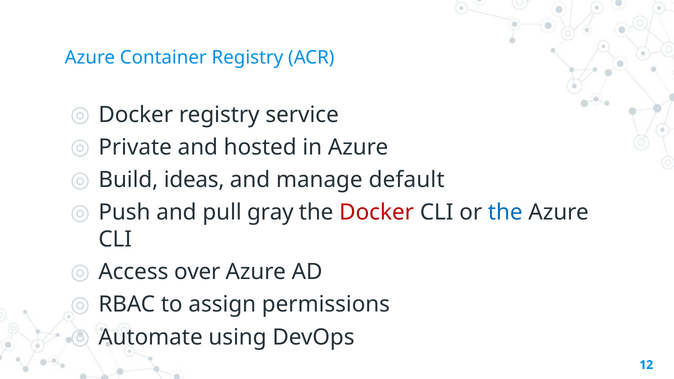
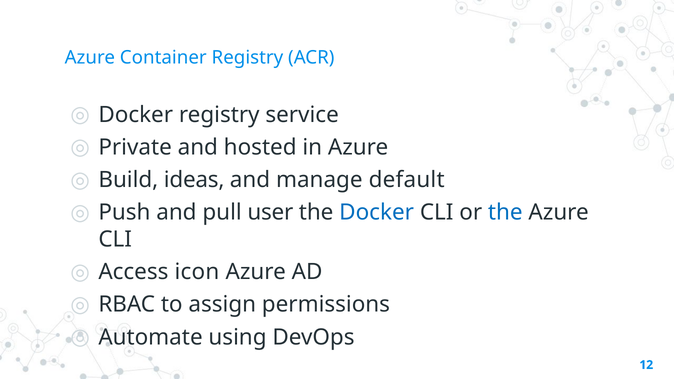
gray: gray -> user (270, 213)
Docker colour: red -> blue (377, 213)
over: over -> icon (197, 272)
